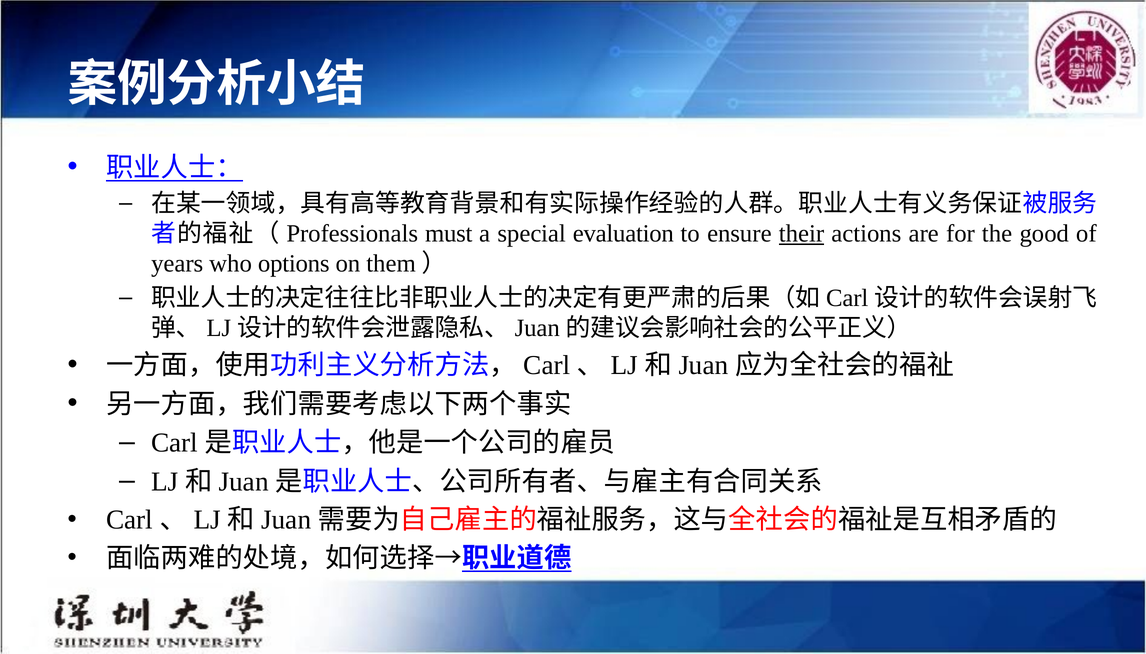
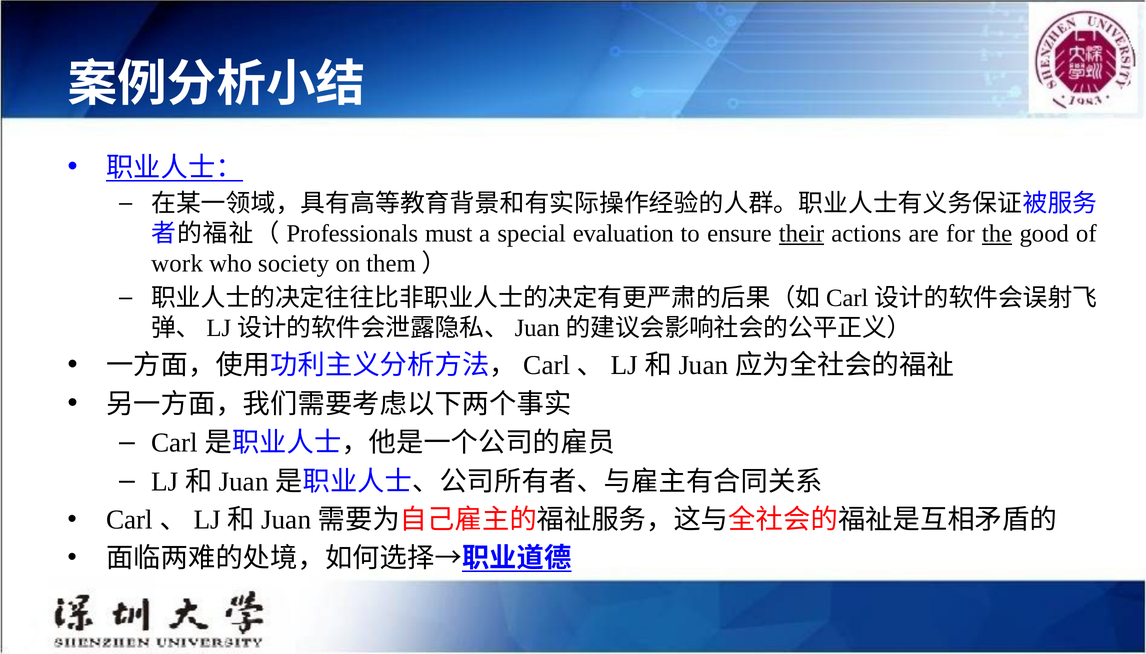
the underline: none -> present (997, 233)
years: years -> work (177, 263)
options: options -> society (294, 263)
